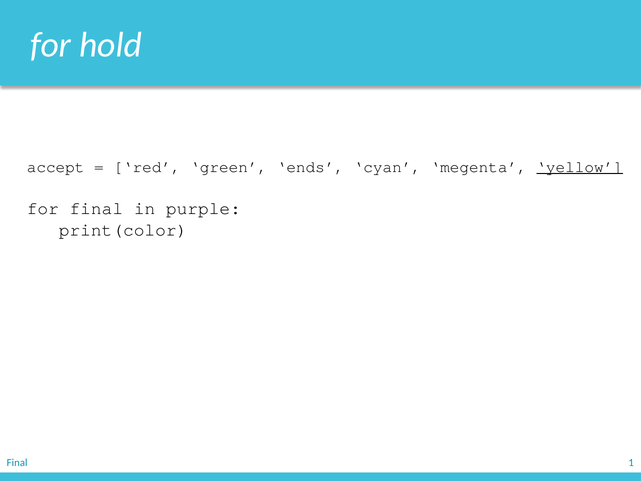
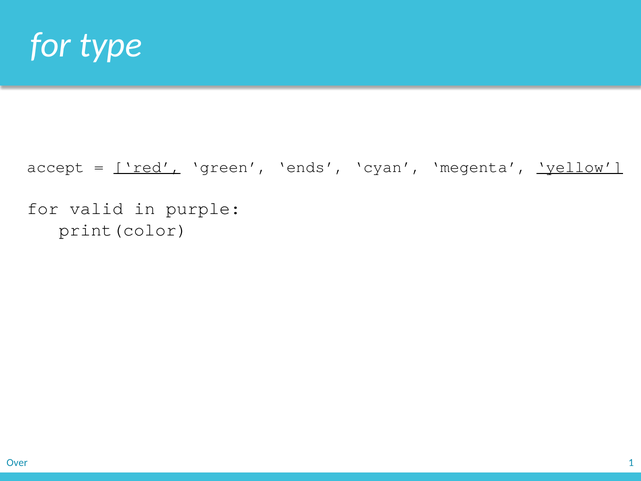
hold: hold -> type (111, 45)
red underline: none -> present (147, 167)
for final: final -> valid (96, 208)
Final: Final -> Over (17, 463)
